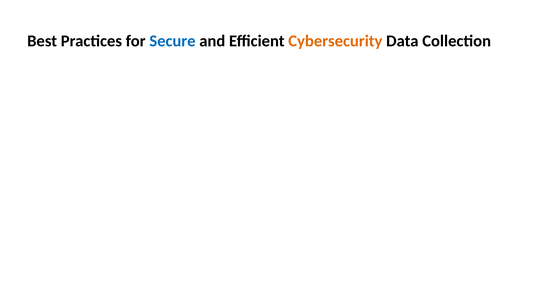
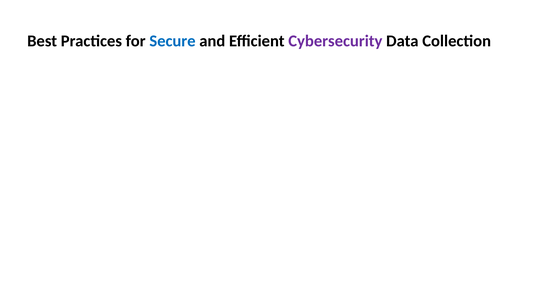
Cybersecurity colour: orange -> purple (335, 41)
